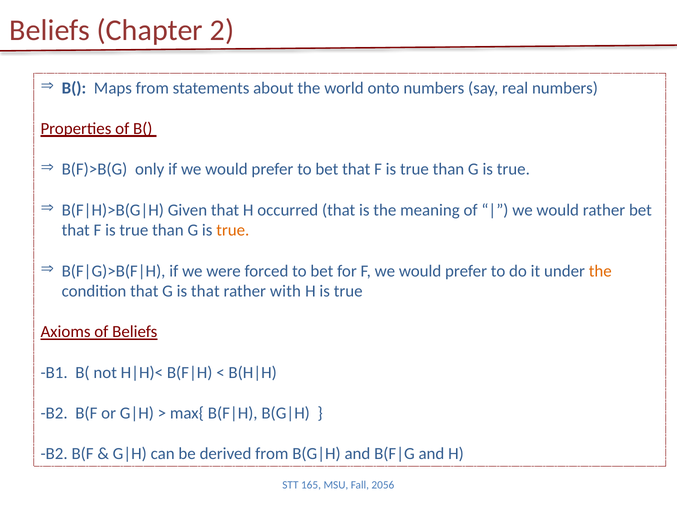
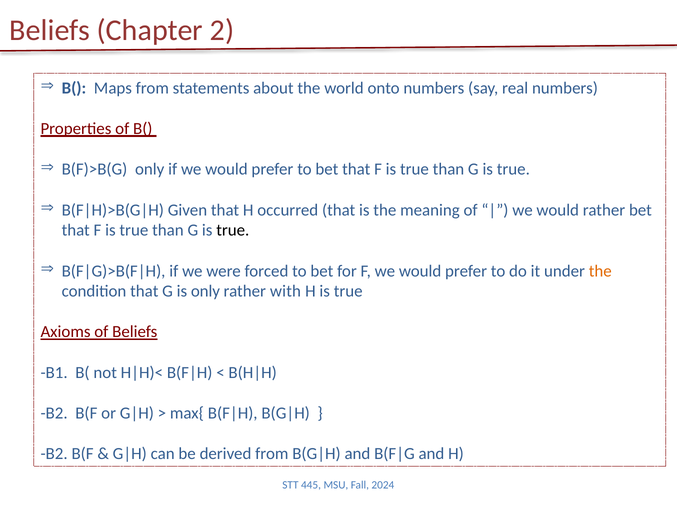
true colour: orange -> black (233, 230)
is that: that -> only (205, 291)
165: 165 -> 445 (311, 485)
2056: 2056 -> 2024 (383, 485)
